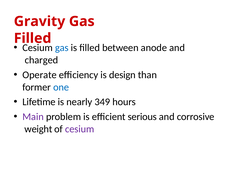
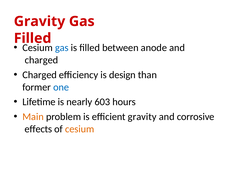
Operate: Operate -> Charged (40, 75)
349: 349 -> 603 (102, 102)
Main colour: purple -> orange (33, 116)
efficient serious: serious -> gravity (142, 116)
weight: weight -> effects (38, 129)
cesium colour: purple -> orange (80, 129)
